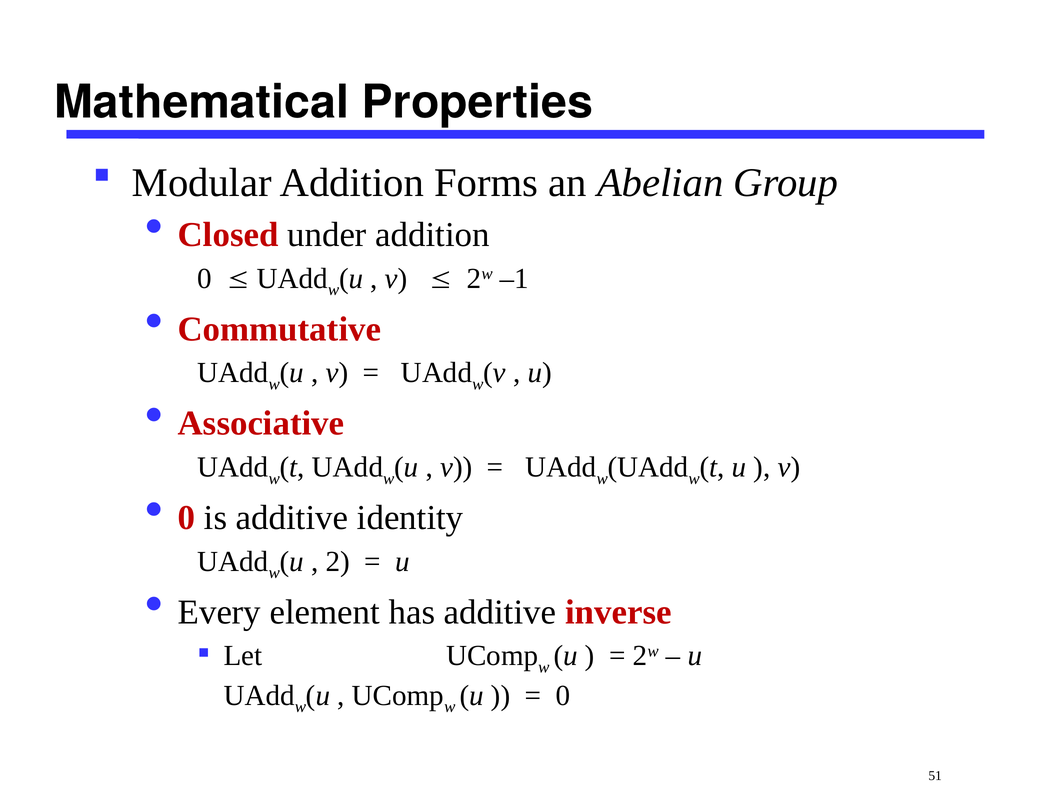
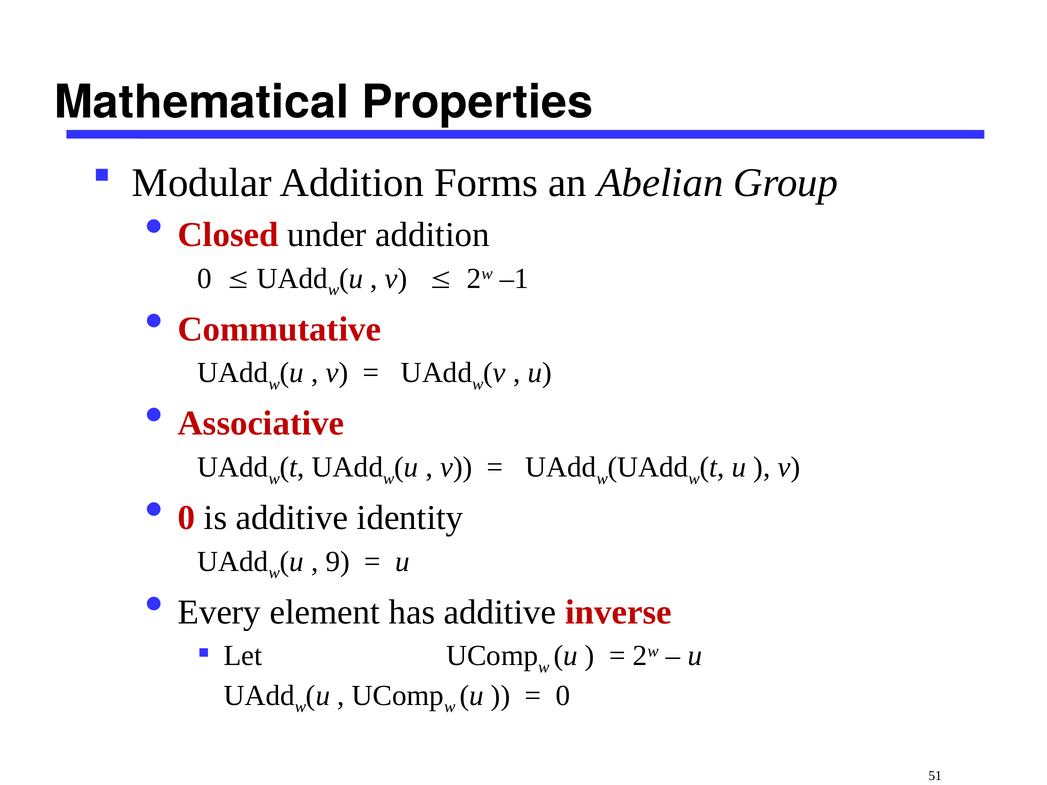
2: 2 -> 9 (338, 562)
